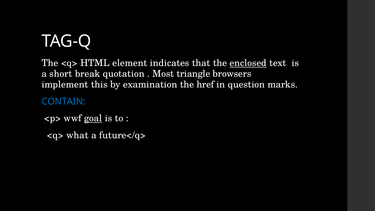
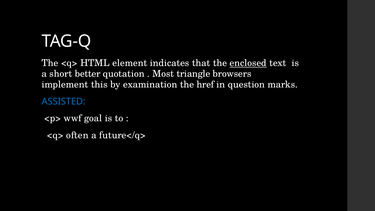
break: break -> better (88, 74)
CONTAIN: CONTAIN -> ASSISTED (64, 101)
goal underline: present -> none (93, 118)
what: what -> often (77, 135)
